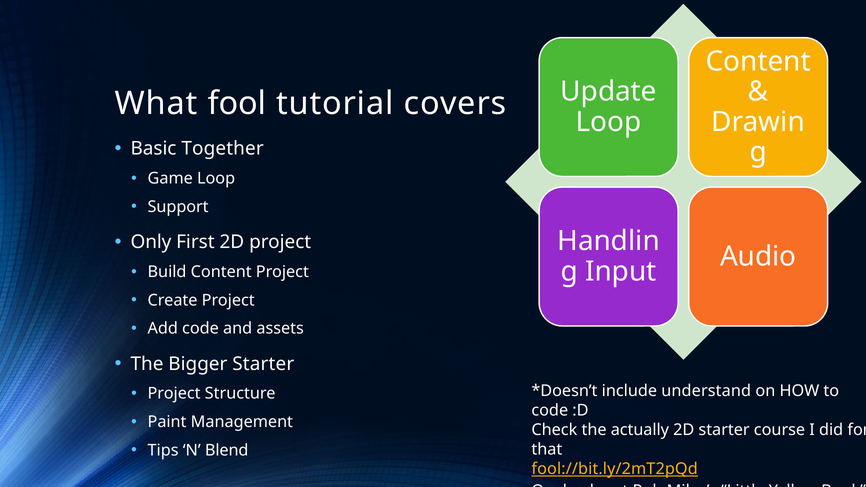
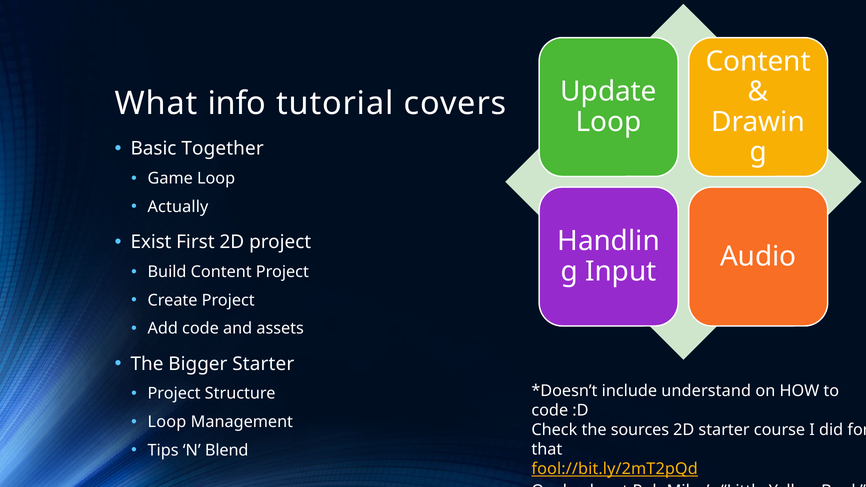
fool: fool -> info (237, 103)
Support: Support -> Actually (178, 207)
Only: Only -> Exist (151, 242)
Paint: Paint -> Loop (167, 422)
actually: actually -> sources (640, 430)
